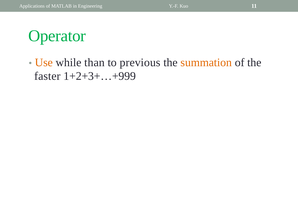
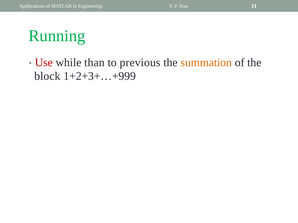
Operator: Operator -> Running (57, 36)
Use colour: orange -> red (44, 63)
faster: faster -> block (47, 76)
